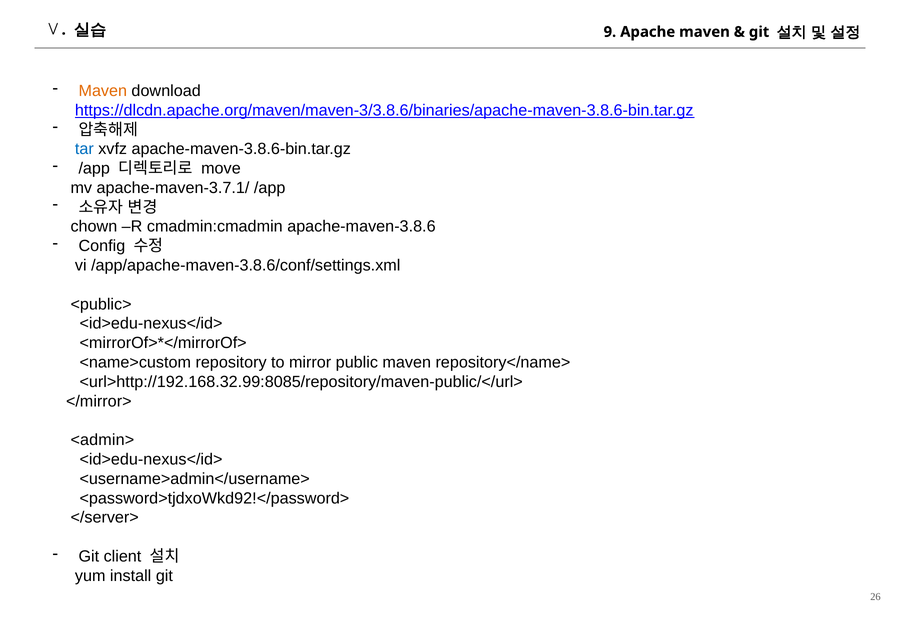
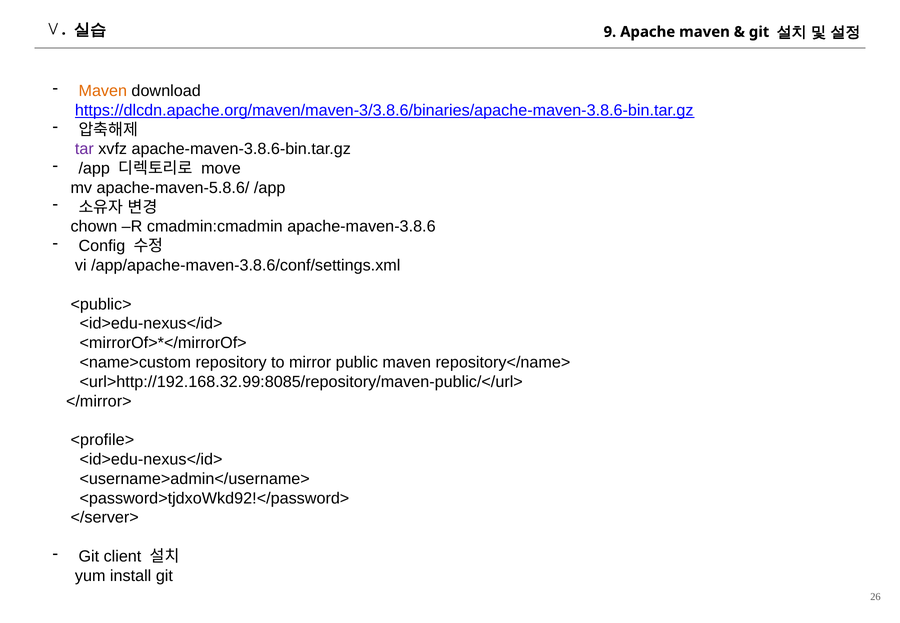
tar colour: blue -> purple (84, 149)
apache-maven-3.7.1/: apache-maven-3.7.1/ -> apache-maven-5.8.6/ (173, 188)
<admin>: <admin> -> <profile> (102, 440)
